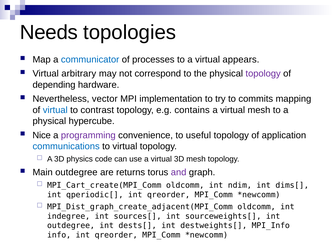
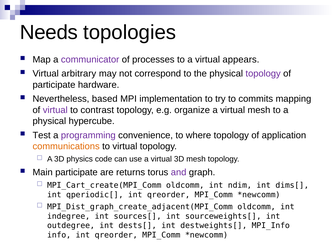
communicator colour: blue -> purple (90, 60)
depending: depending -> participate (54, 85)
vector: vector -> based (105, 99)
virtual colour: blue -> purple (55, 110)
contains: contains -> organize (192, 110)
Nice: Nice -> Test (42, 135)
useful: useful -> where (198, 135)
communications colour: blue -> orange (66, 147)
Main outdegree: outdegree -> participate (76, 173)
